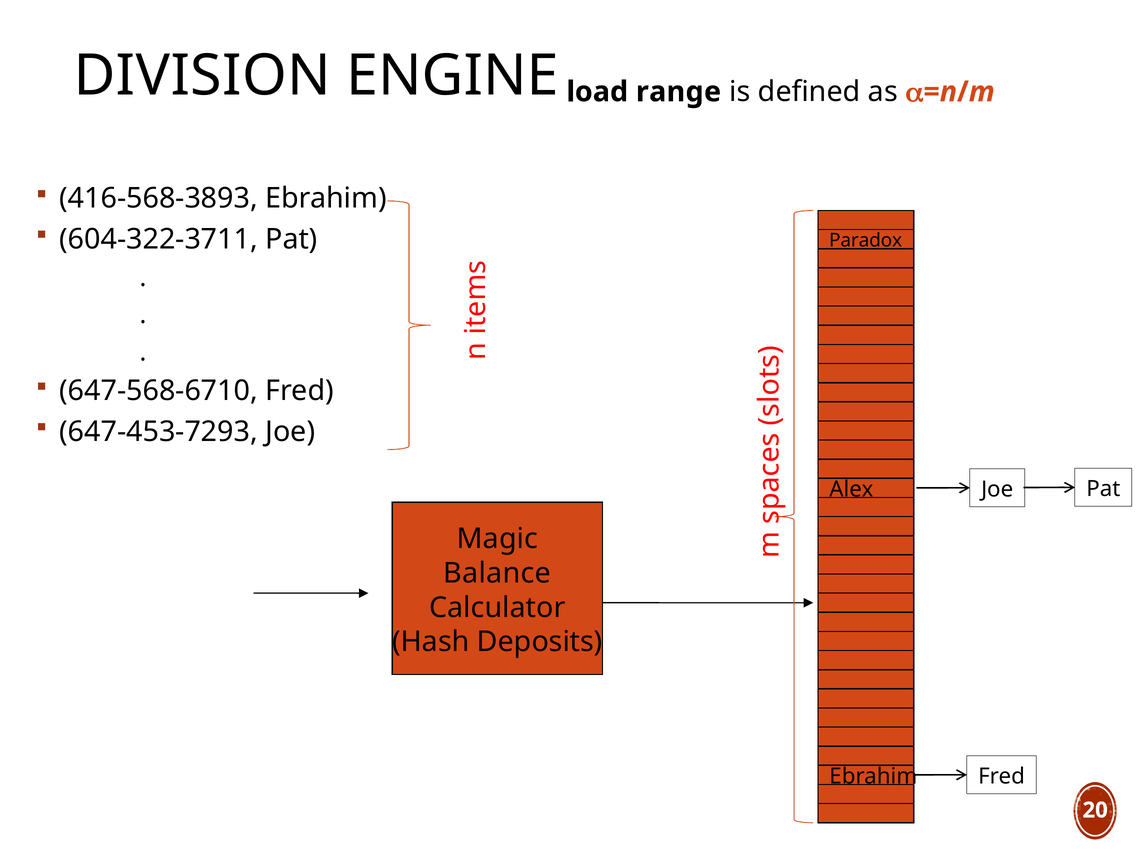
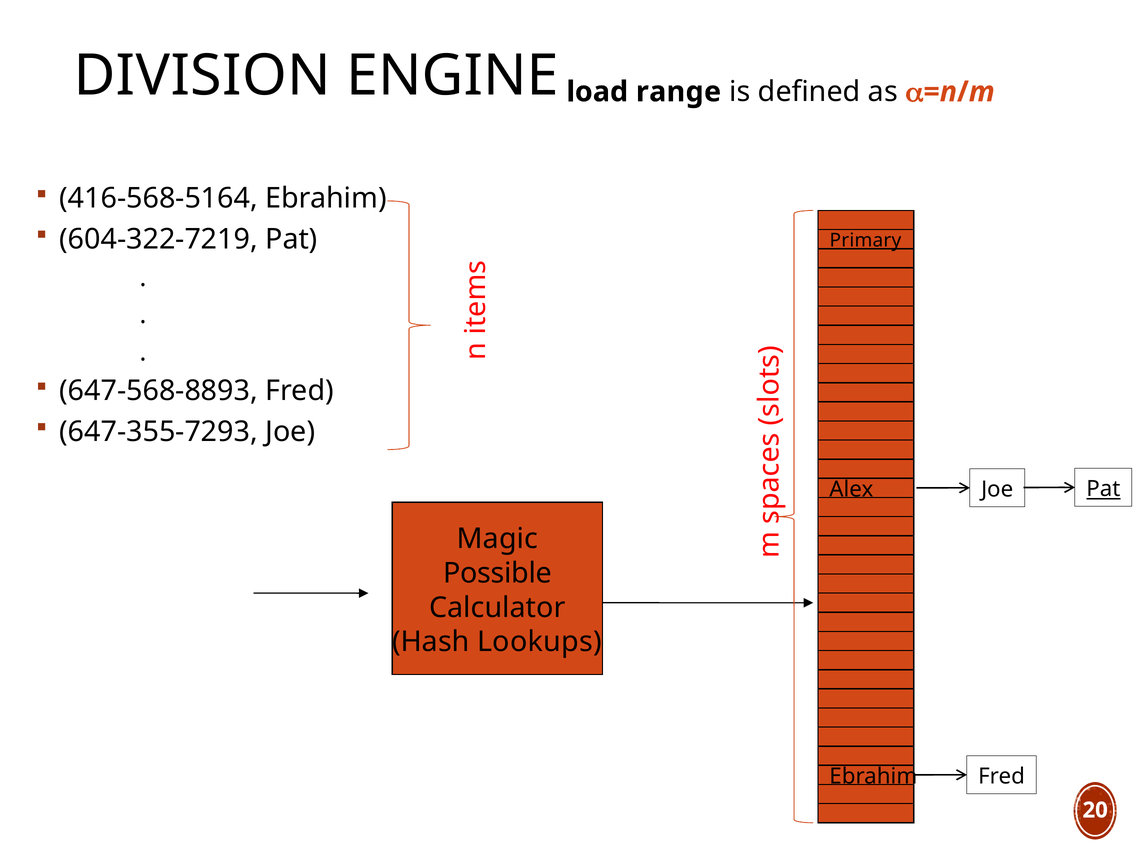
416-568-3893: 416-568-3893 -> 416-568-5164 (159, 199)
604-322-3711: 604-322-3711 -> 604-322-7219 (159, 239)
Paradox: Paradox -> Primary (865, 240)
647-568-6710: 647-568-6710 -> 647-568-8893 (159, 391)
647-453-7293: 647-453-7293 -> 647-355-7293 (159, 432)
Pat underline: none -> present (1103, 489)
Balance: Balance -> Possible (497, 573)
Deposits: Deposits -> Lookups (540, 642)
